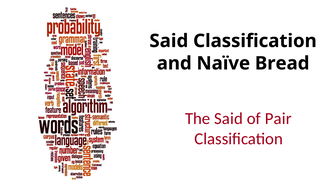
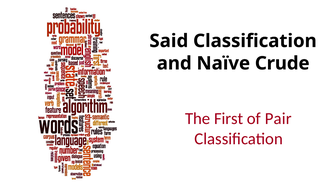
Bread: Bread -> Crude (282, 63)
The Said: Said -> First (229, 118)
